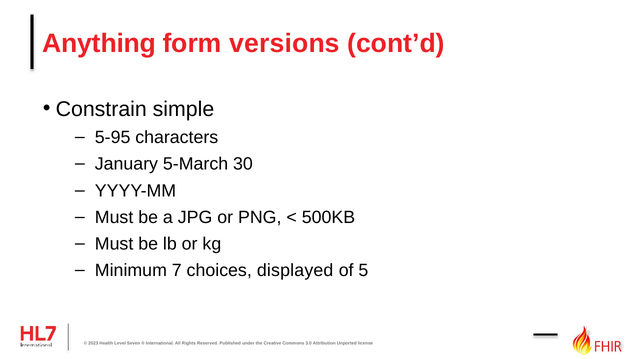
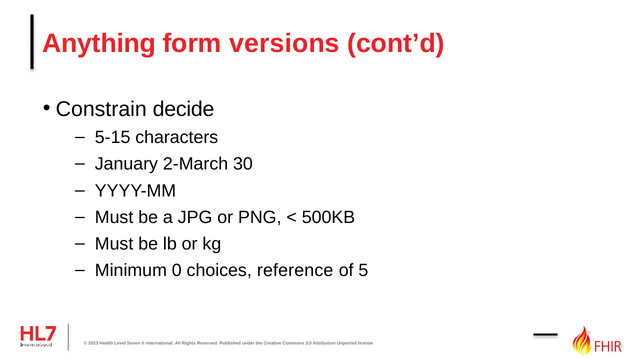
simple: simple -> decide (184, 109)
5-95: 5-95 -> 5-15 (113, 138)
5-March: 5-March -> 2-March (196, 164)
7: 7 -> 0 (177, 271)
displayed: displayed -> reference (295, 271)
